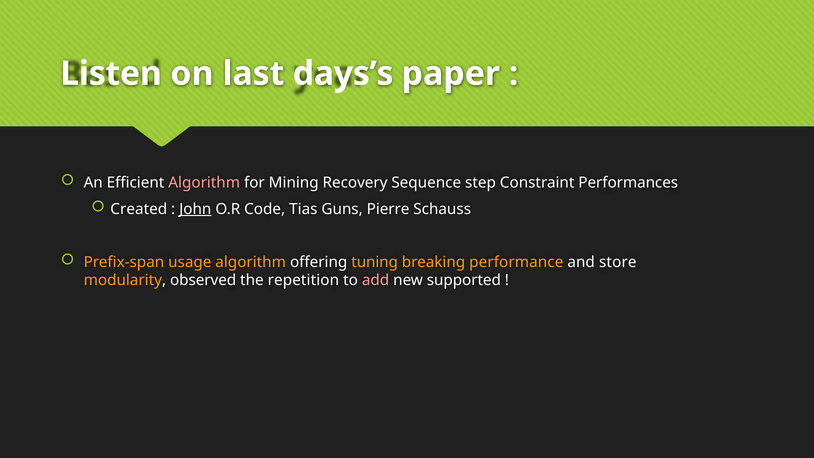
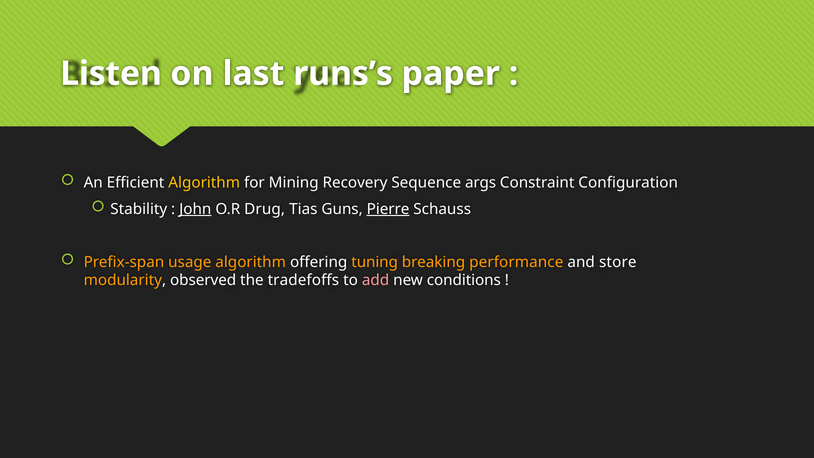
days’s: days’s -> runs’s (343, 74)
Algorithm colour: pink -> yellow (204, 183)
step: step -> args (481, 183)
Performances: Performances -> Configuration (628, 183)
Created: Created -> Stability (139, 209)
Code: Code -> Drug (265, 209)
Pierre underline: none -> present (388, 209)
repetition: repetition -> tradefoffs (303, 280)
supported: supported -> conditions (464, 280)
